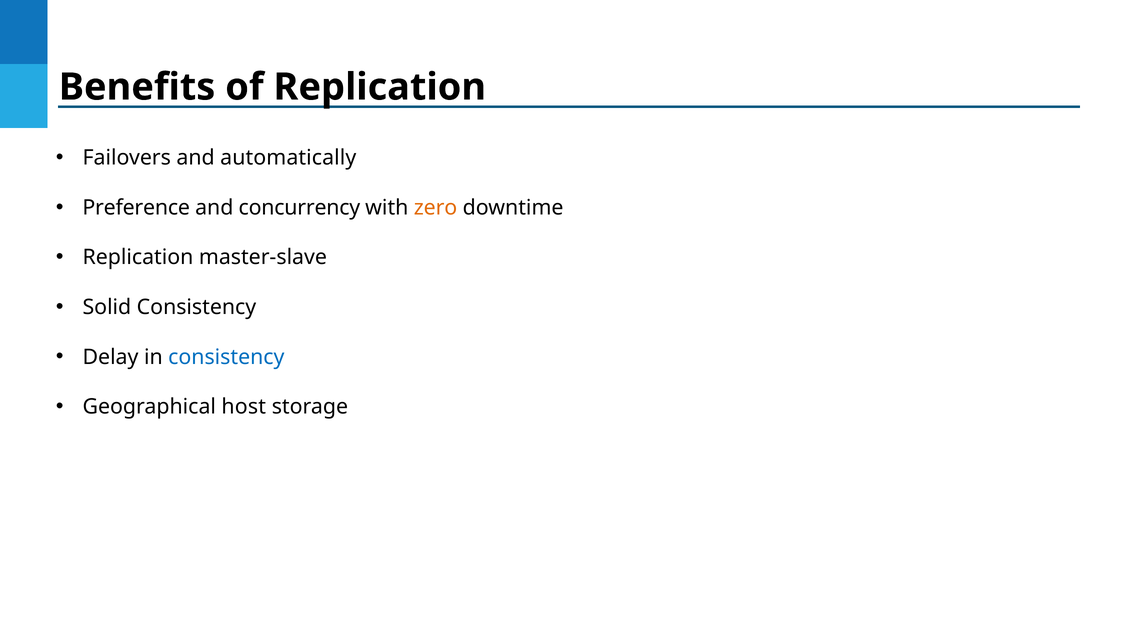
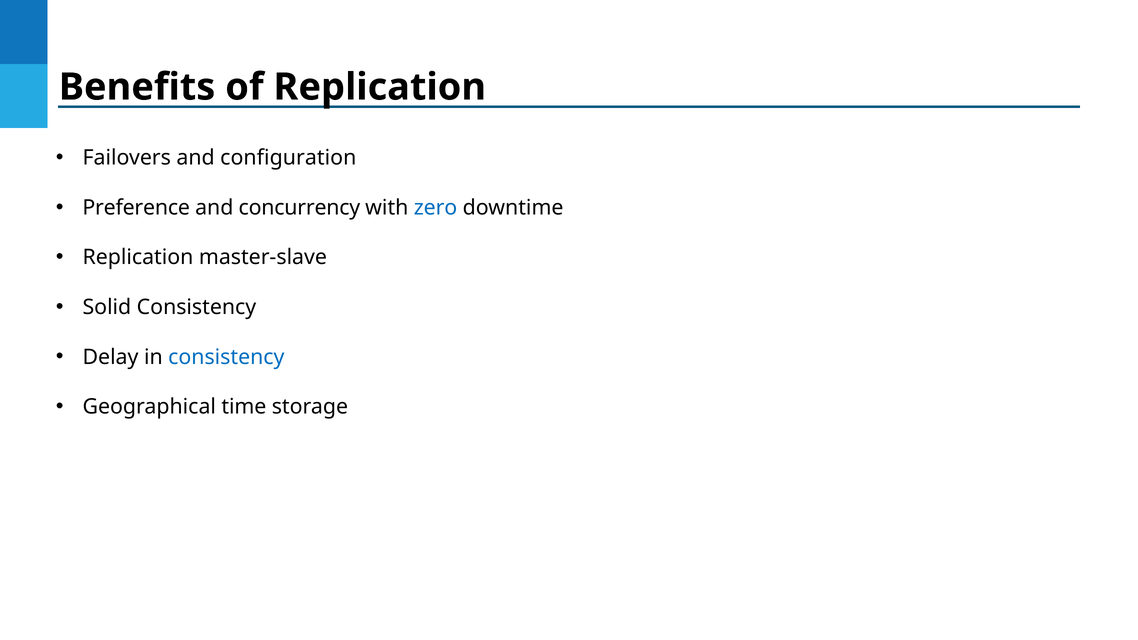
automatically: automatically -> configuration (288, 158)
zero colour: orange -> blue (436, 208)
host: host -> time (244, 407)
